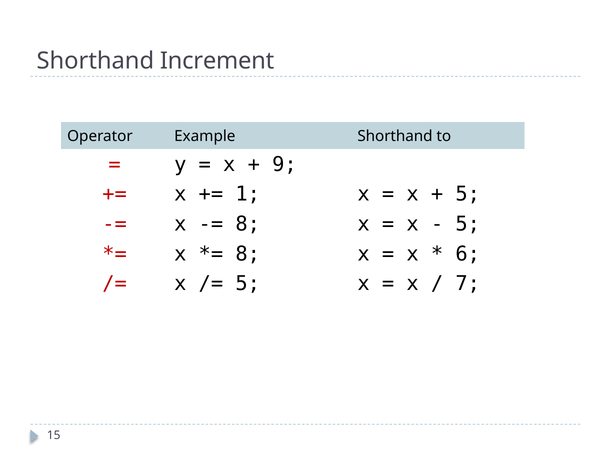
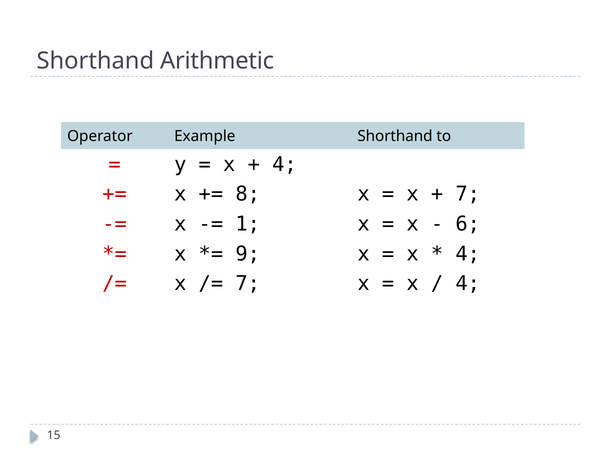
Increment: Increment -> Arithmetic (217, 61)
9: 9 -> 4 (284, 164)
1: 1 -> 8 (248, 194)
5: 5 -> 7 (468, 194)
8: 8 -> 1 (248, 224)
5: 5 -> 6 (468, 224)
8: 8 -> 9 (248, 254)
6: 6 -> 4 (468, 254)
5: 5 -> 7 (248, 284)
7: 7 -> 4 (468, 284)
